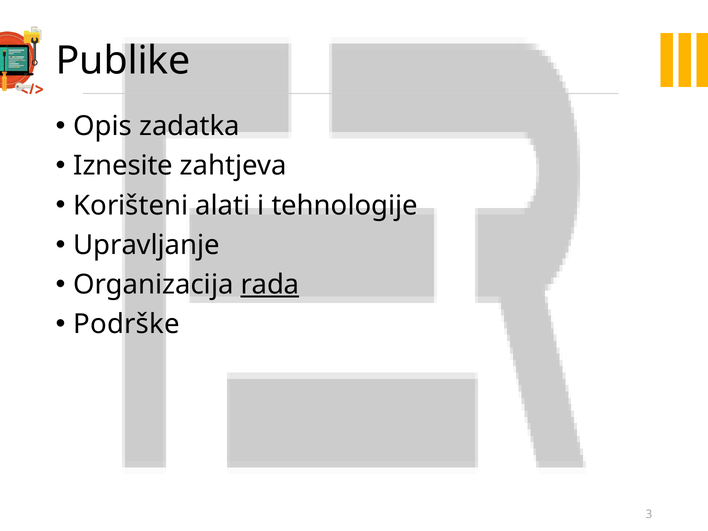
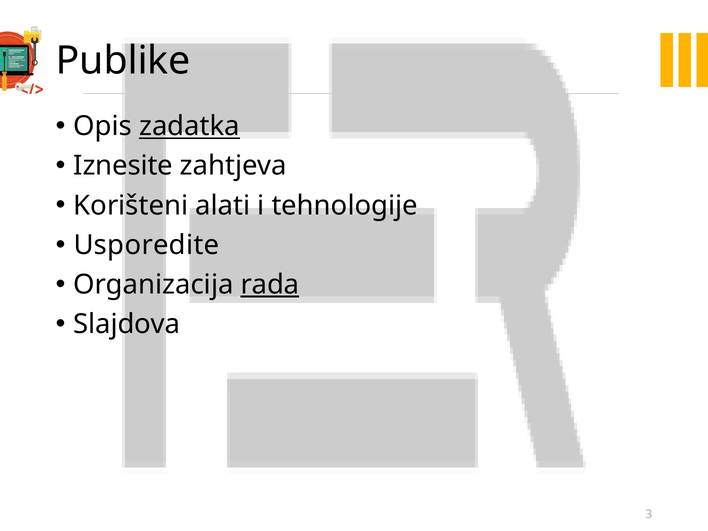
zadatka underline: none -> present (190, 126)
Upravljanje: Upravljanje -> Usporedite (146, 245)
Podrške: Podrške -> Slajdova (127, 324)
